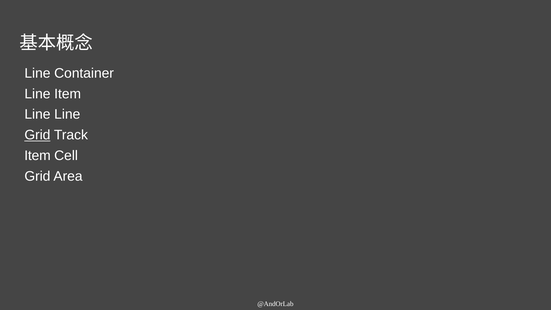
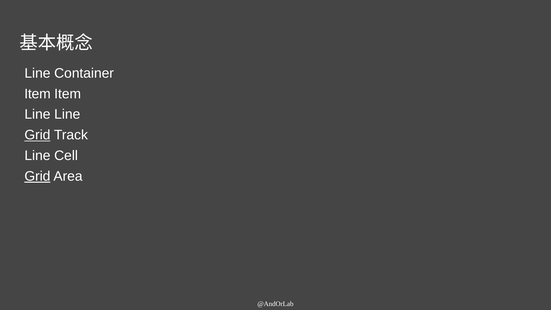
Line: Line -> Item (37, 94)
Item: Item -> Line (37, 156)
Grid underline: none -> present (37, 176)
